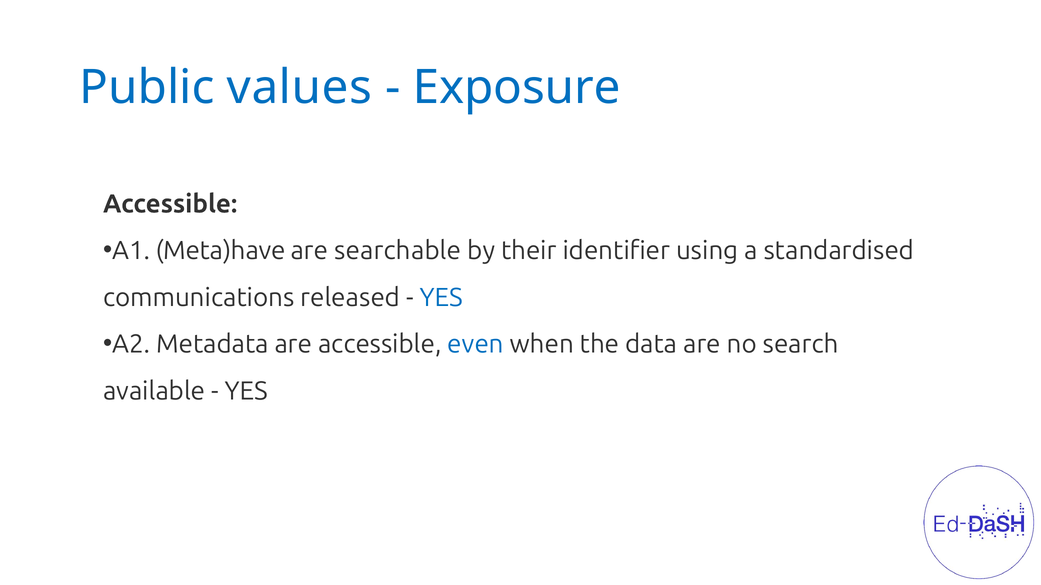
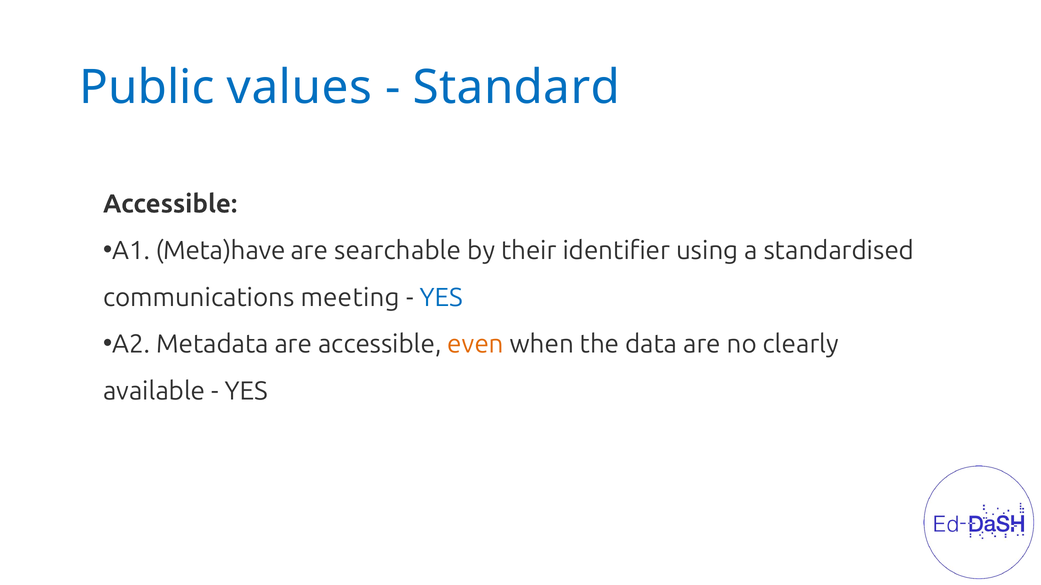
Exposure: Exposure -> Standard (516, 87)
released: released -> meeting (350, 298)
even colour: blue -> orange (476, 345)
search: search -> clearly (801, 345)
